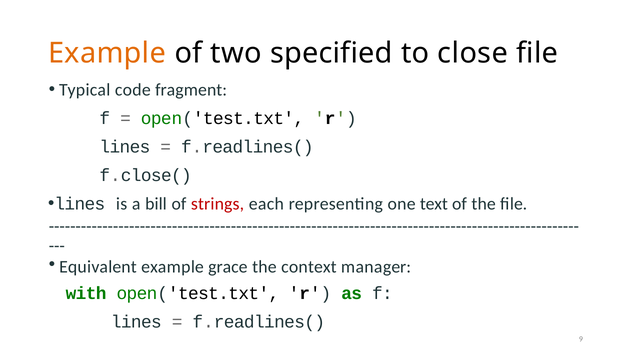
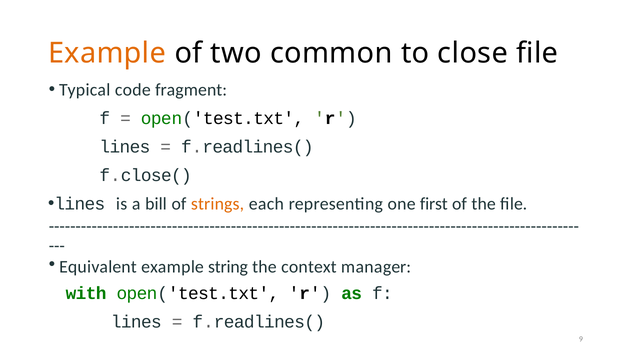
specified: specified -> common (331, 53)
strings colour: red -> orange (218, 204)
text: text -> first (434, 204)
grace: grace -> string (228, 267)
